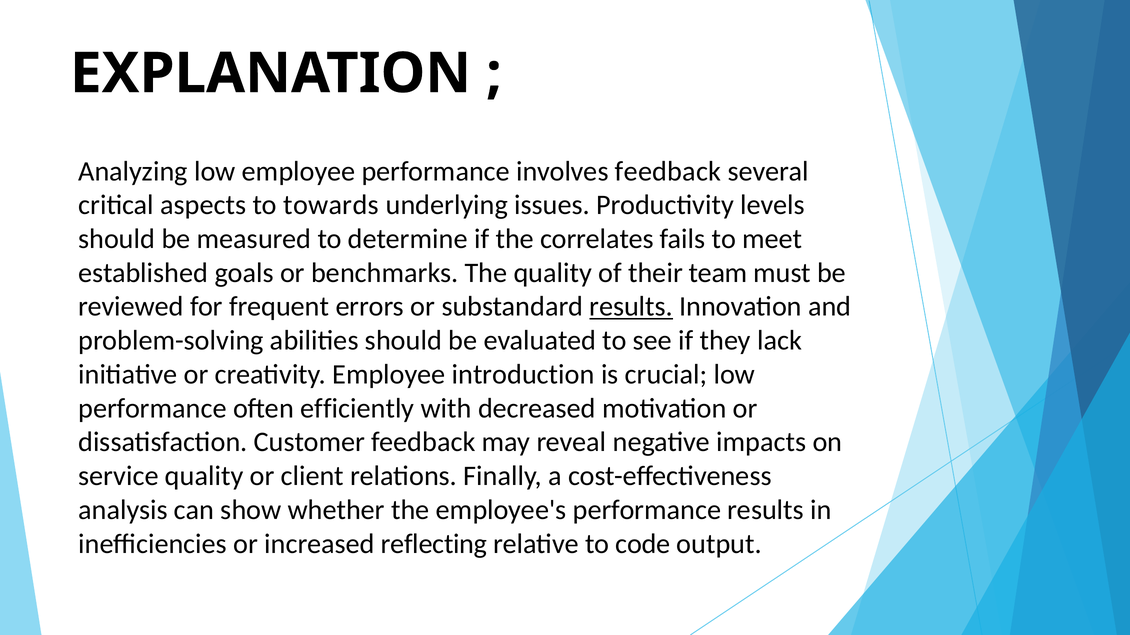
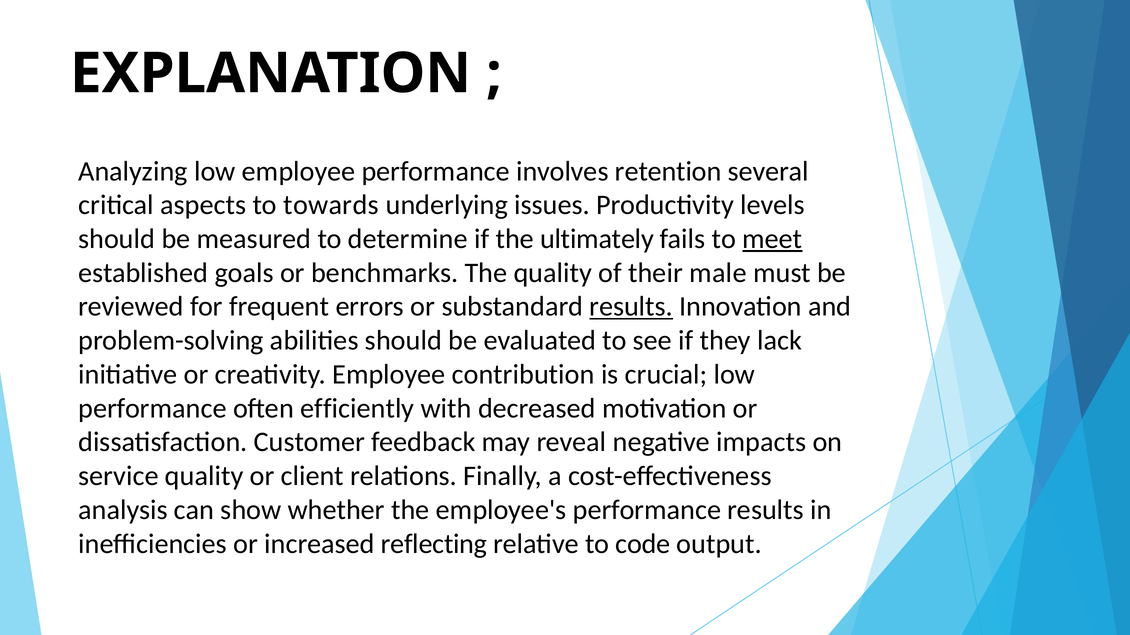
involves feedback: feedback -> retention (668, 171)
correlates: correlates -> ultimately (597, 239)
meet underline: none -> present (772, 239)
team: team -> male (718, 273)
introduction: introduction -> contribution (523, 375)
